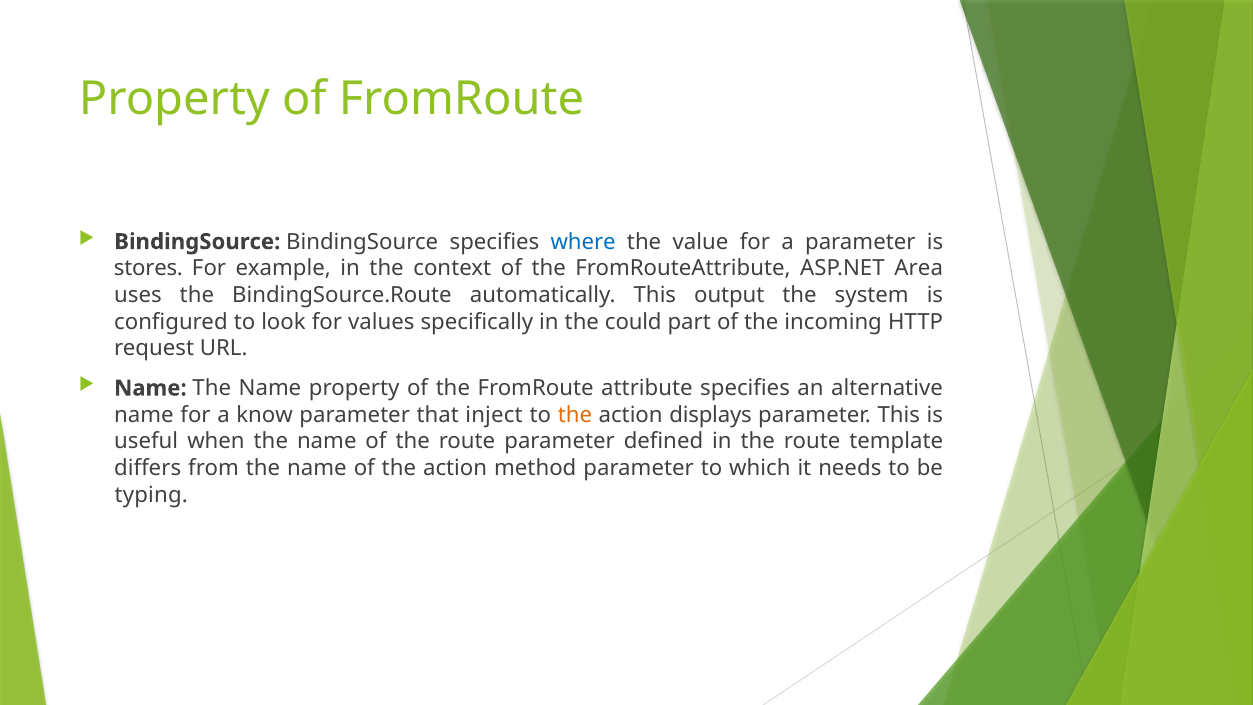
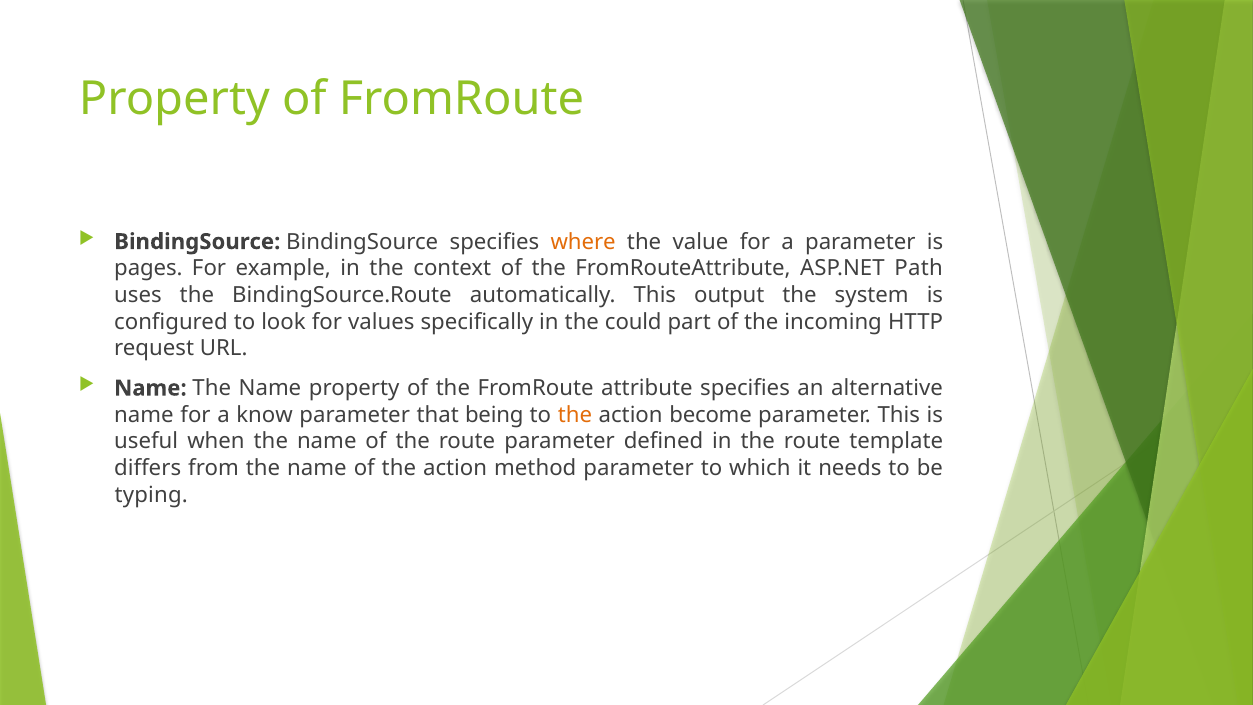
where colour: blue -> orange (583, 242)
stores: stores -> pages (148, 268)
Area: Area -> Path (919, 268)
inject: inject -> being (494, 415)
displays: displays -> become (711, 415)
